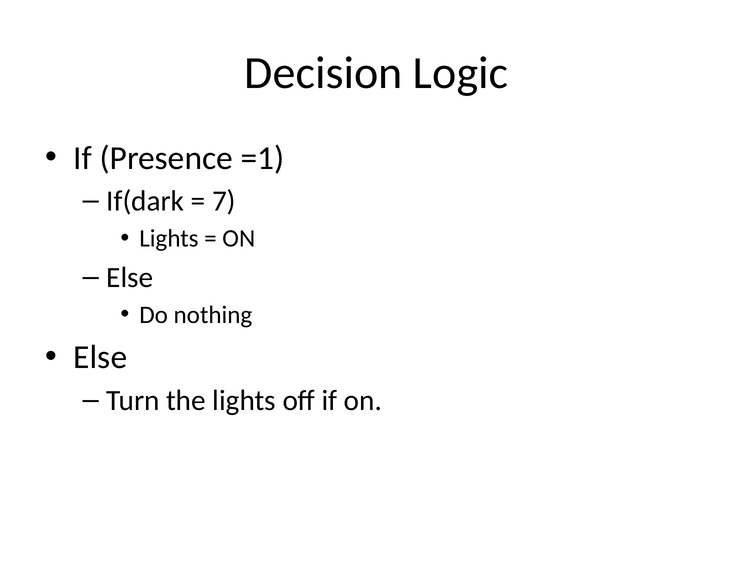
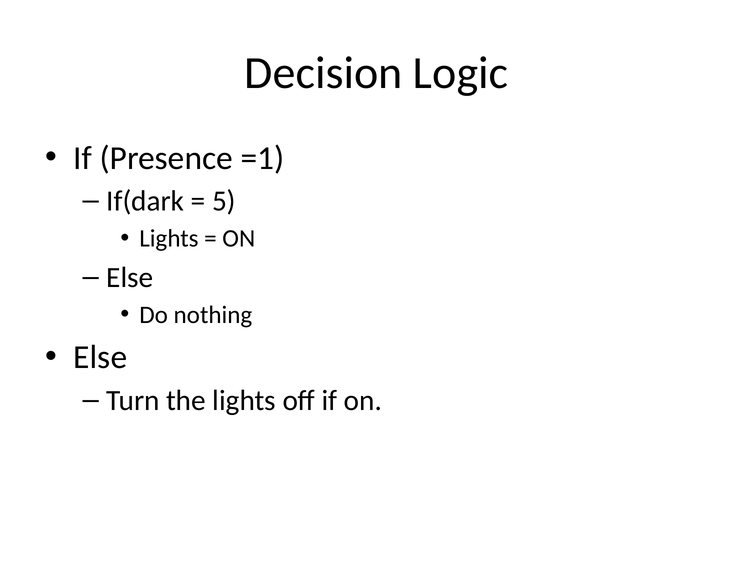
7: 7 -> 5 (224, 201)
